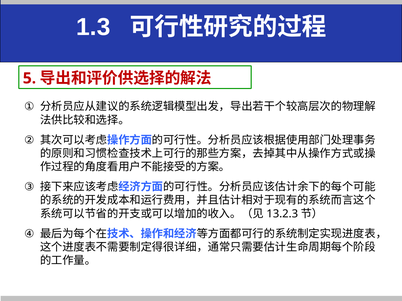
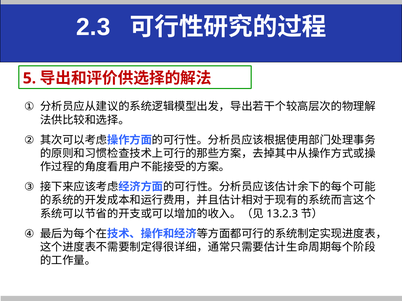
1.3: 1.3 -> 2.3 (93, 27)
